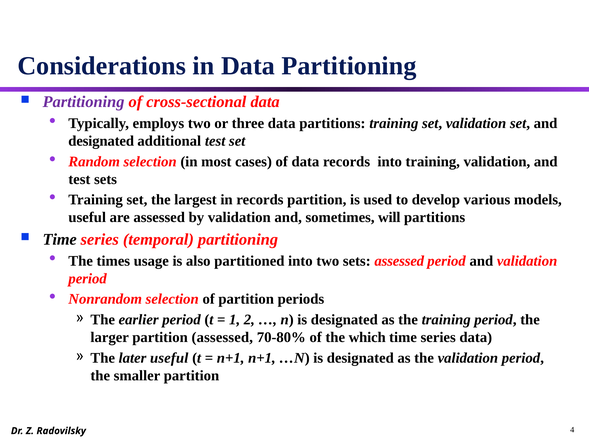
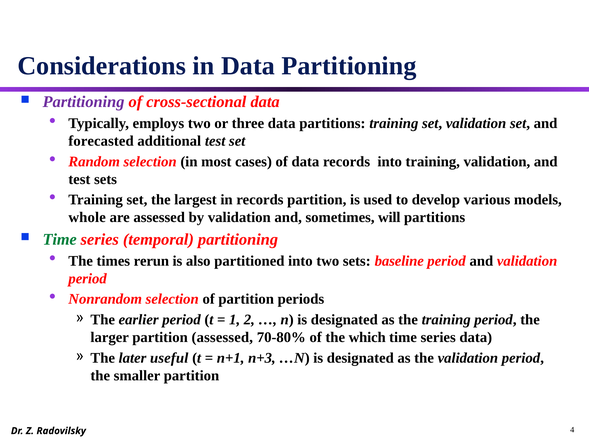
designated: designated -> forecasted (101, 141)
useful: useful -> whole (87, 218)
Time colour: black -> green (60, 240)
usage: usage -> rerun (151, 261)
sets assessed: assessed -> baseline (399, 261)
n+1 n+1: n+1 -> n+3 (262, 359)
